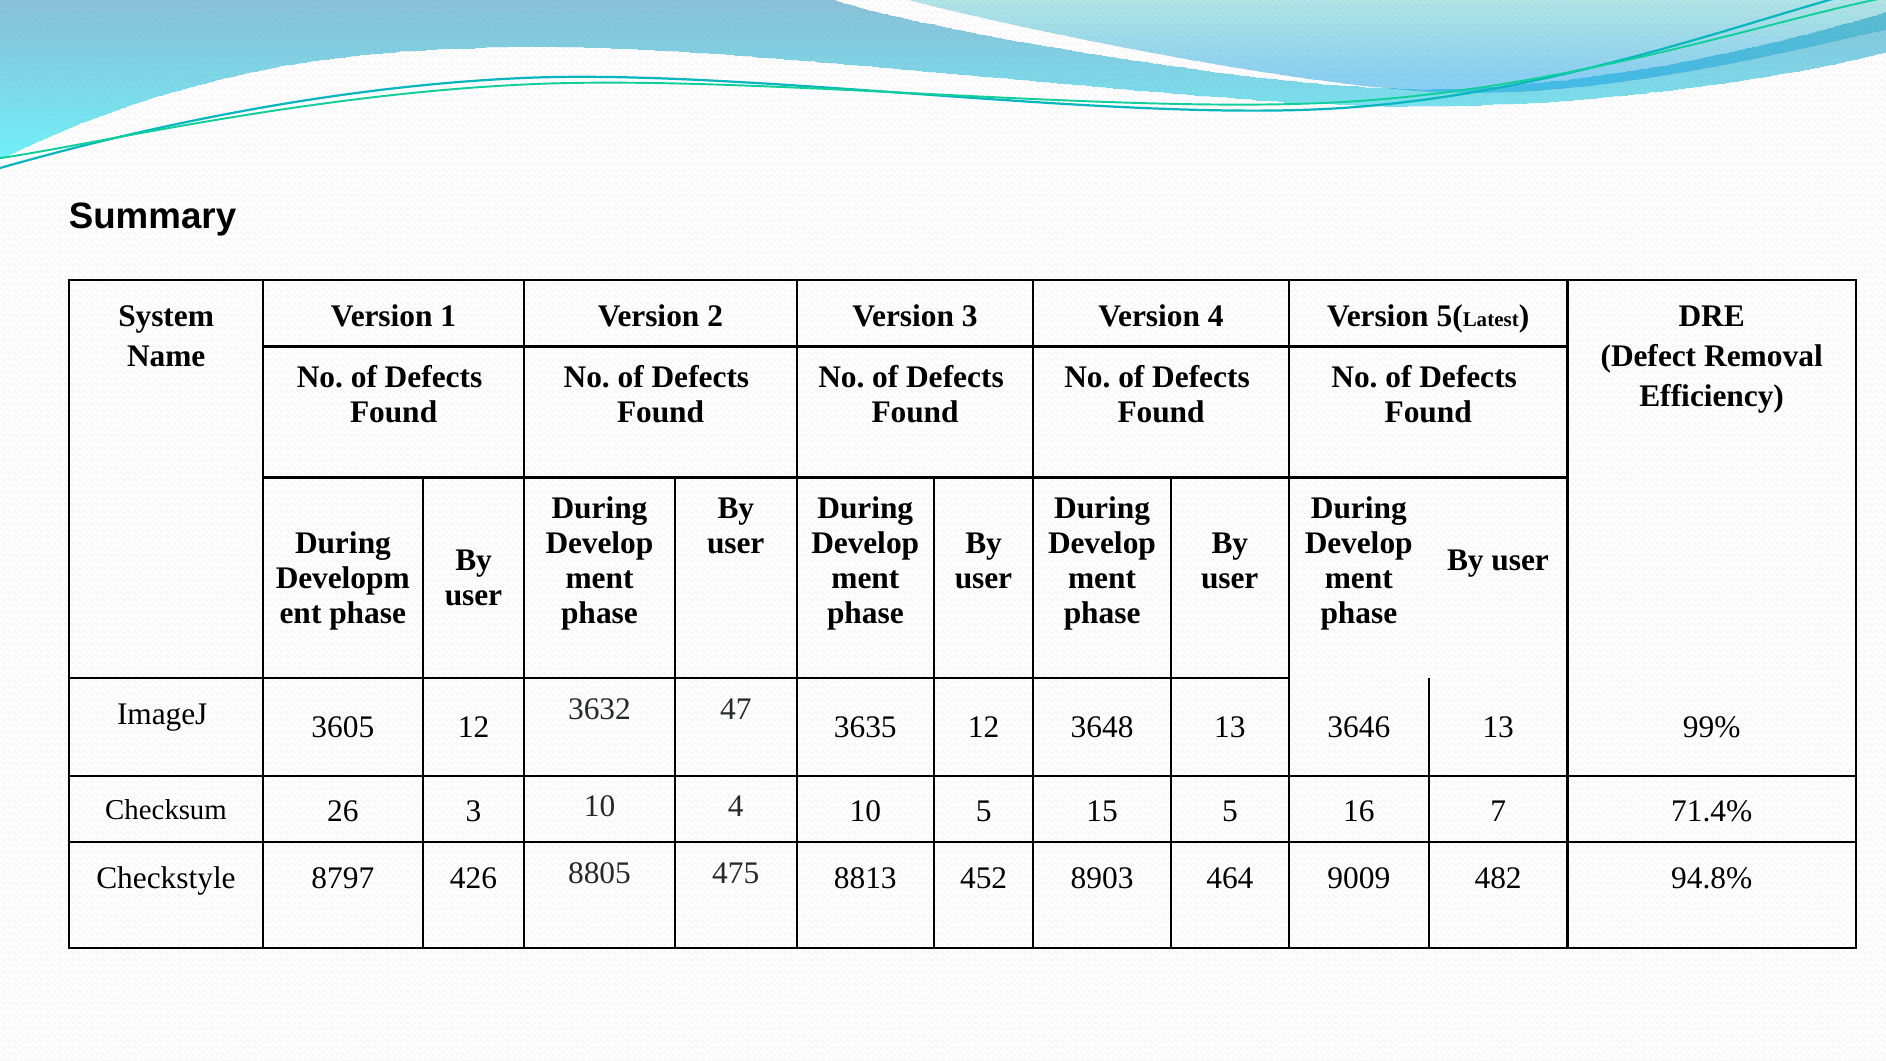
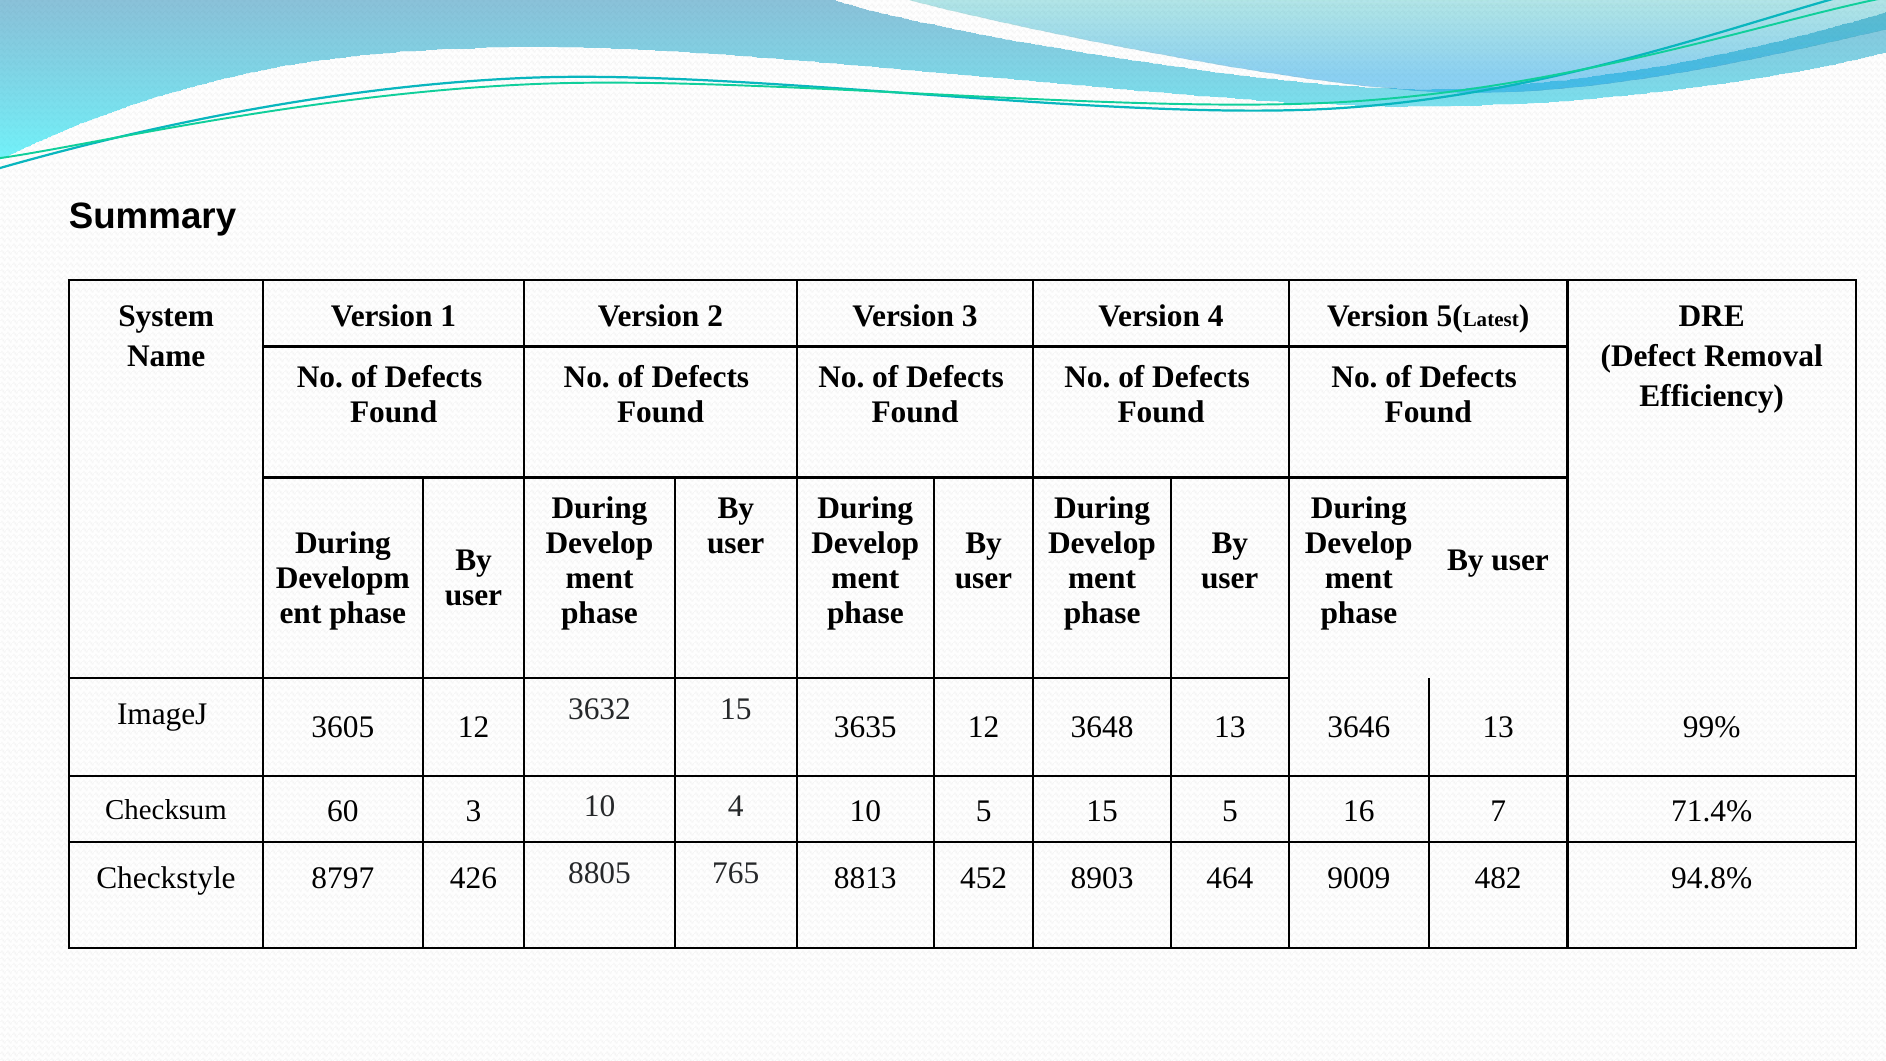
3632 47: 47 -> 15 (736, 709)
26: 26 -> 60 (343, 811)
475: 475 -> 765 (736, 873)
